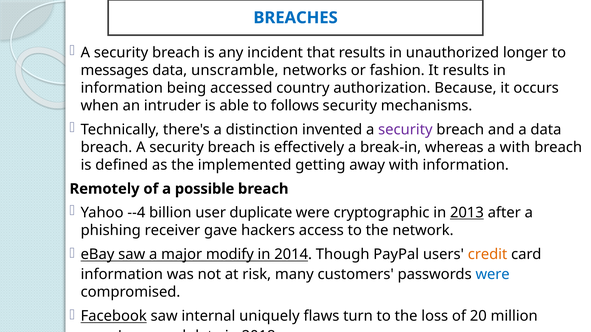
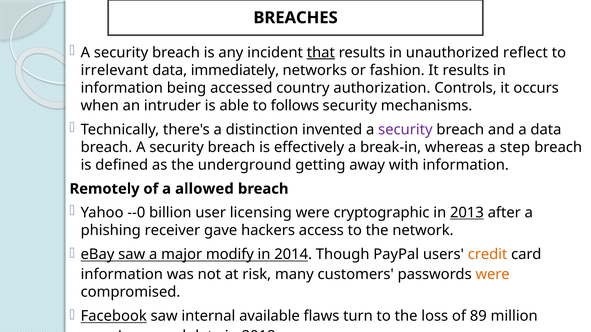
BREACHES colour: blue -> black (296, 18)
that underline: none -> present (321, 53)
longer: longer -> reflect (525, 53)
messages: messages -> irrelevant (114, 70)
unscramble: unscramble -> immediately (235, 70)
Because: Because -> Controls (466, 88)
a with: with -> step (515, 147)
implemented: implemented -> underground (245, 165)
possible: possible -> allowed (204, 189)
--4: --4 -> --0 (136, 213)
duplicate: duplicate -> licensing (261, 213)
were colour: blue -> orange (493, 275)
uniquely: uniquely -> available (269, 316)
20: 20 -> 89 (478, 316)
